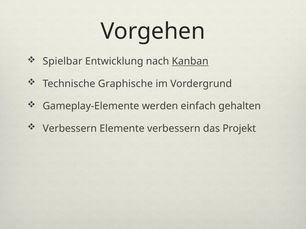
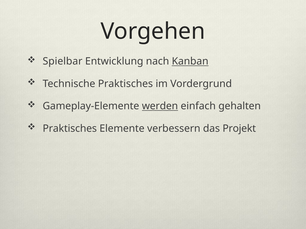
Technische Graphische: Graphische -> Praktisches (125, 84)
werden underline: none -> present (160, 106)
Verbessern: Verbessern -> Praktisches (70, 129)
